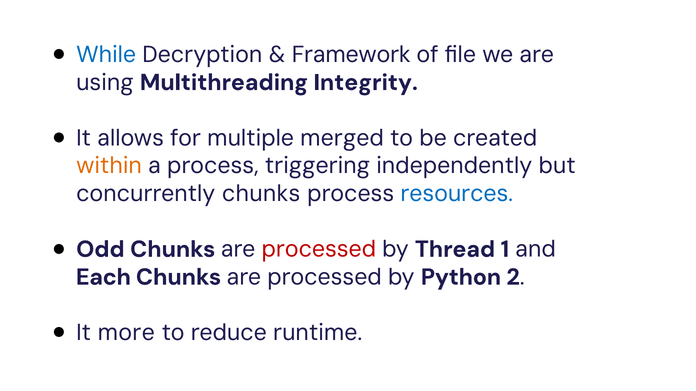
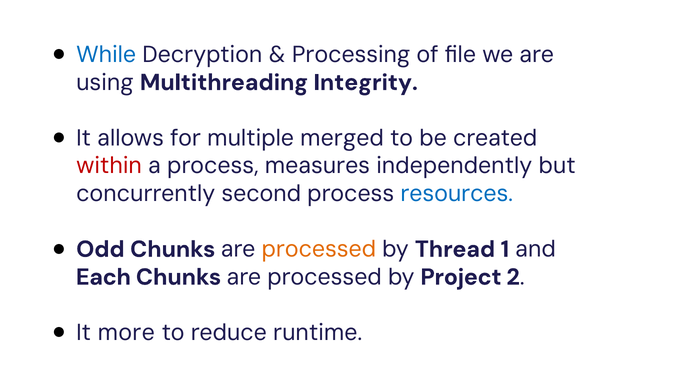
Framework: Framework -> Processing (351, 55)
within colour: orange -> red (109, 166)
triggering: triggering -> measures (317, 166)
concurrently chunks: chunks -> second (261, 194)
processed colour: red -> orange (319, 250)
Python: Python -> Project (461, 277)
